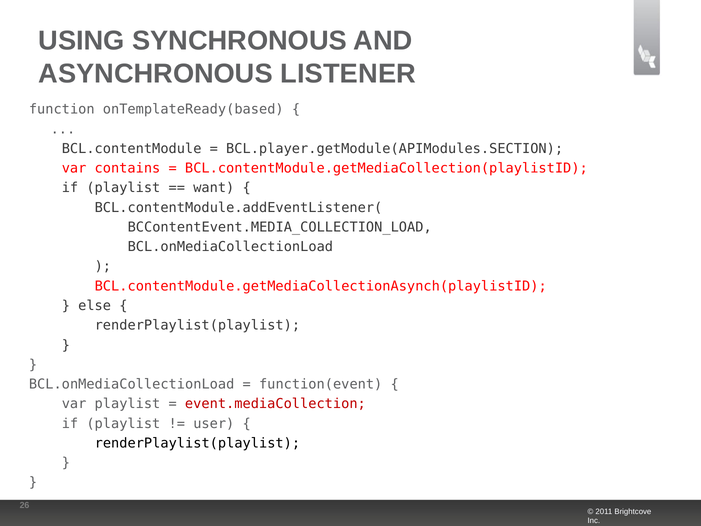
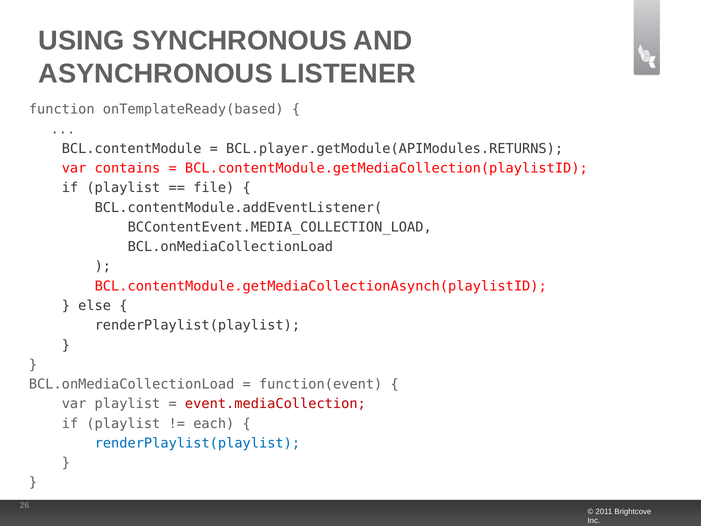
BCL.player.getModule(APIModules.SECTION: BCL.player.getModule(APIModules.SECTION -> BCL.player.getModule(APIModules.RETURNS (395, 149)
want: want -> file (214, 188)
user: user -> each (214, 423)
renderPlaylist(playlist colour: black -> blue (197, 443)
